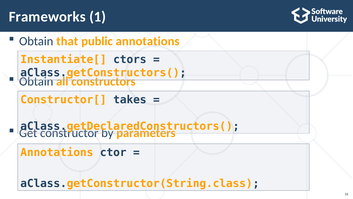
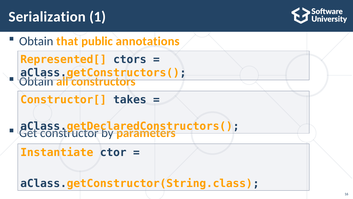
Frameworks: Frameworks -> Serialization (47, 17)
Instantiate[: Instantiate[ -> Represented[ (63, 59)
Annotations: Annotations -> Instantiate (57, 152)
